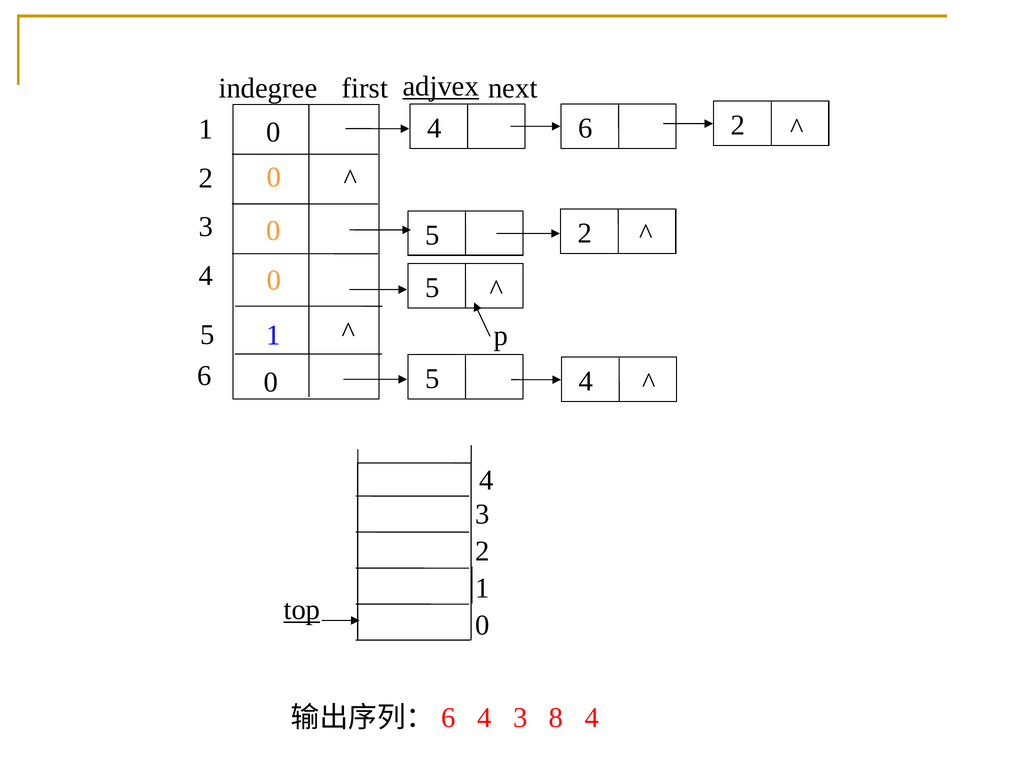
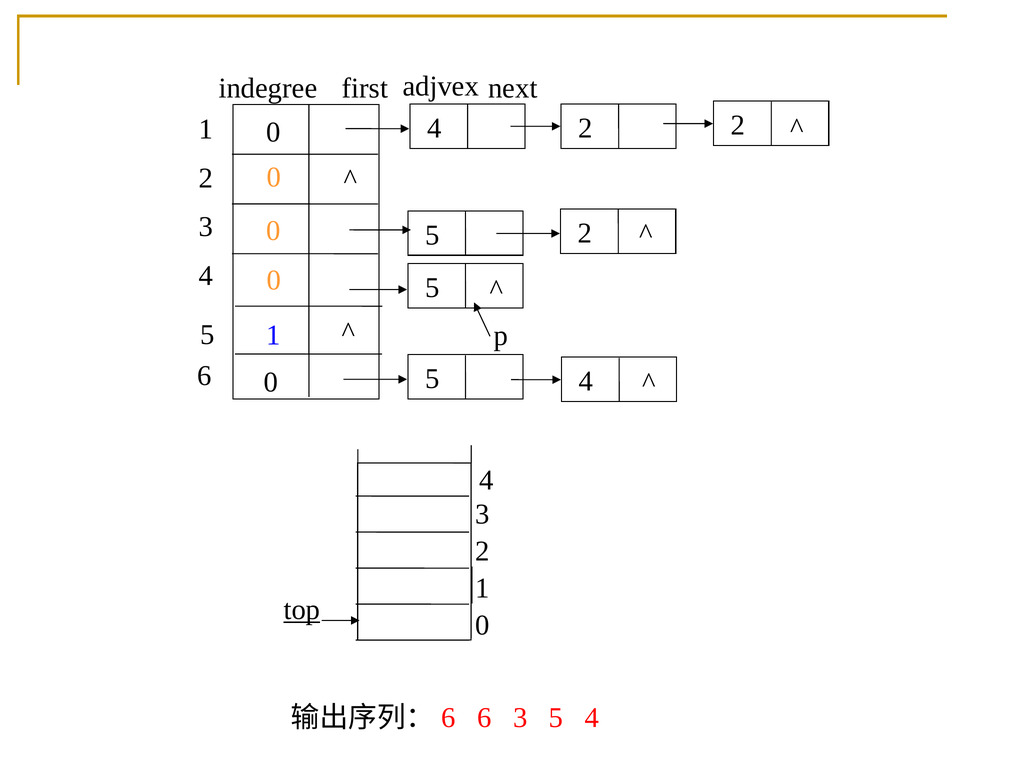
adjvex underline: present -> none (441, 87)
4 6: 6 -> 2 (585, 128)
4: 4 -> 6 (484, 718)
3 8: 8 -> 5 (556, 718)
